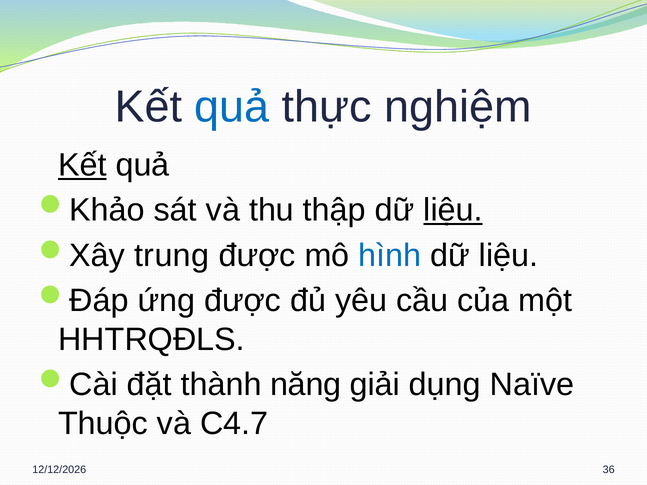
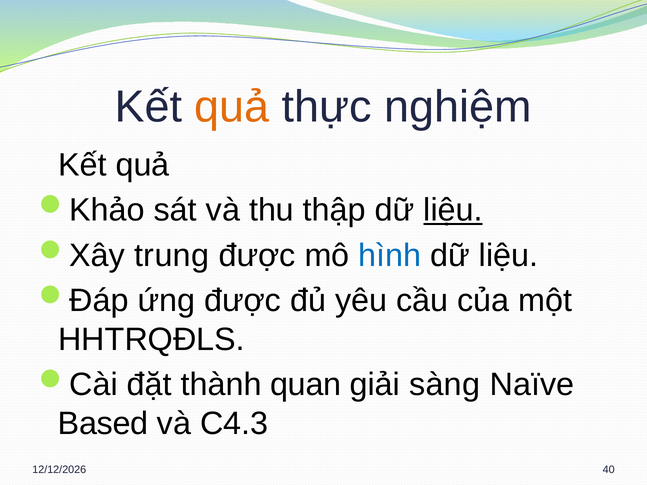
quả colour: blue -> orange (232, 107)
Kết underline: present -> none (82, 165)
năng: năng -> quan (306, 385)
dụng: dụng -> sàng (445, 385)
Thuộc: Thuộc -> Based (103, 424)
C4.7: C4.7 -> C4.3 (234, 424)
36: 36 -> 40 (609, 470)
